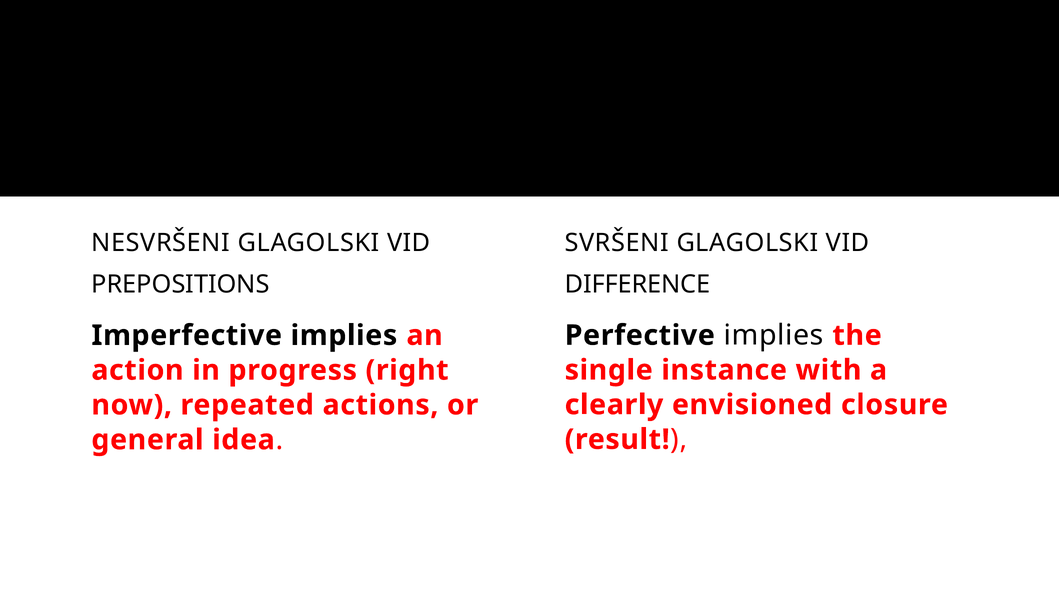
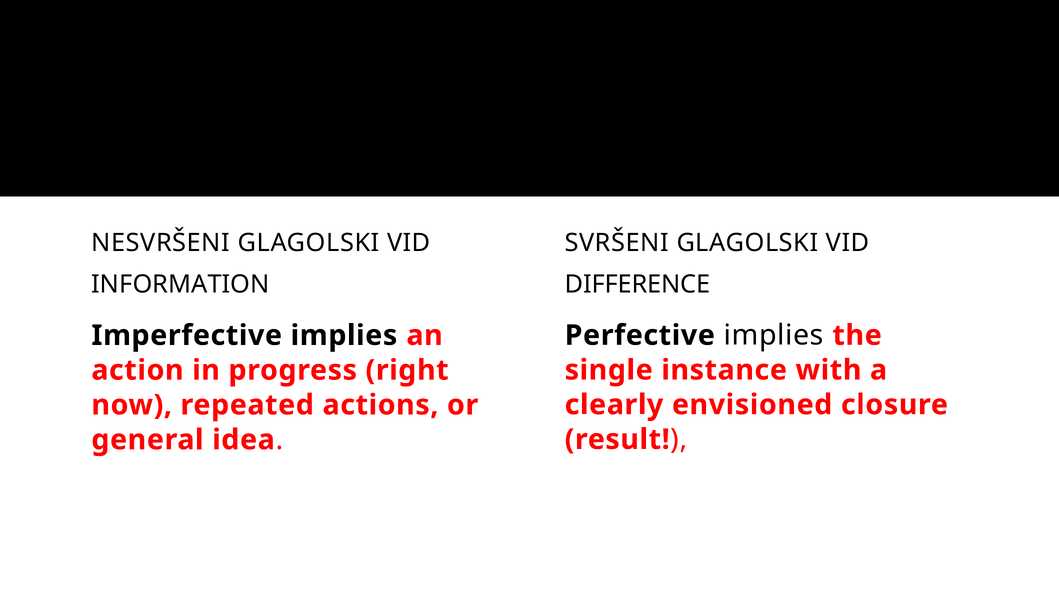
PREPOSITIONS: PREPOSITIONS -> INFORMATION (180, 285)
